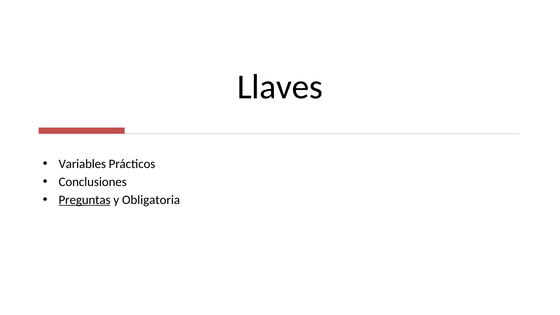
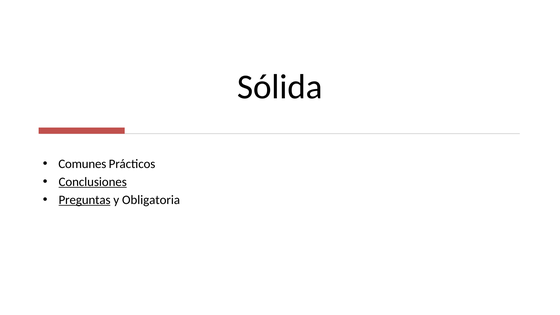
Llaves: Llaves -> Sólida (280, 87)
Variables: Variables -> Comunes (82, 164)
Conclusiones underline: none -> present (93, 182)
